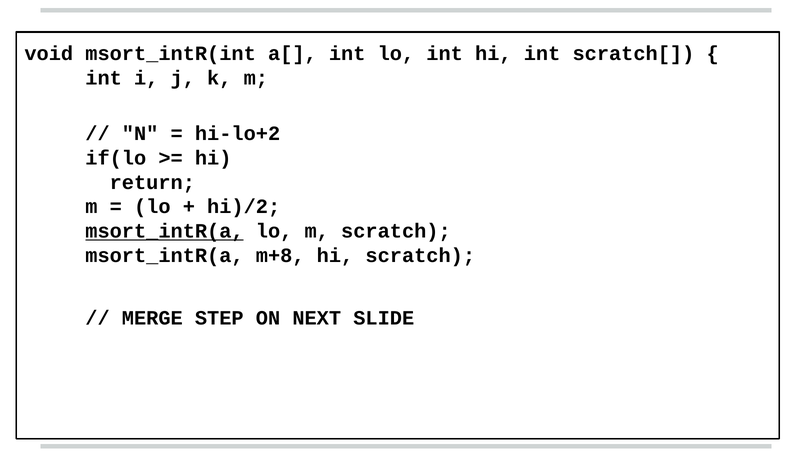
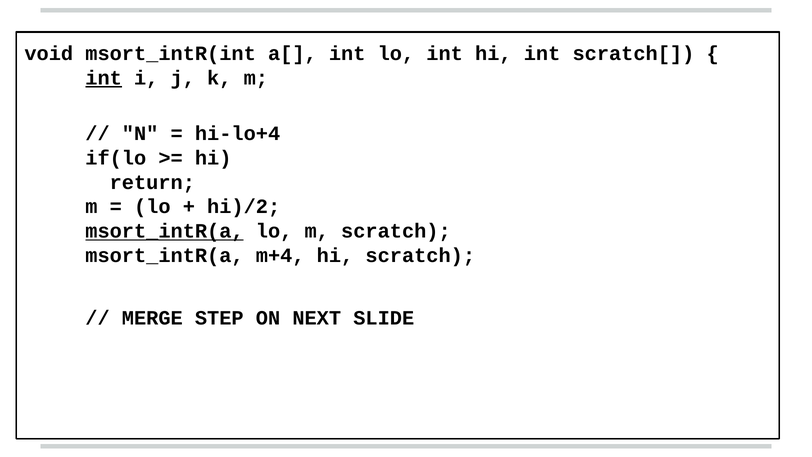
int underline: none -> present (104, 78)
hi-lo+2: hi-lo+2 -> hi-lo+4 (238, 134)
m+8: m+8 -> m+4 (280, 255)
